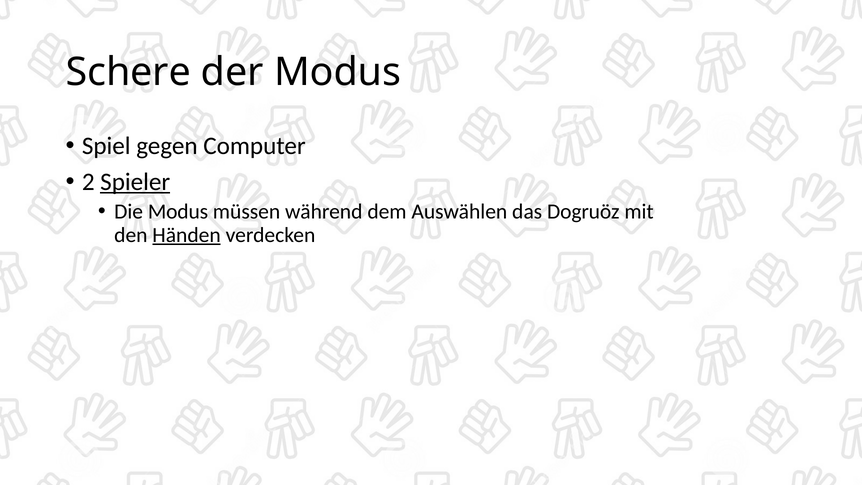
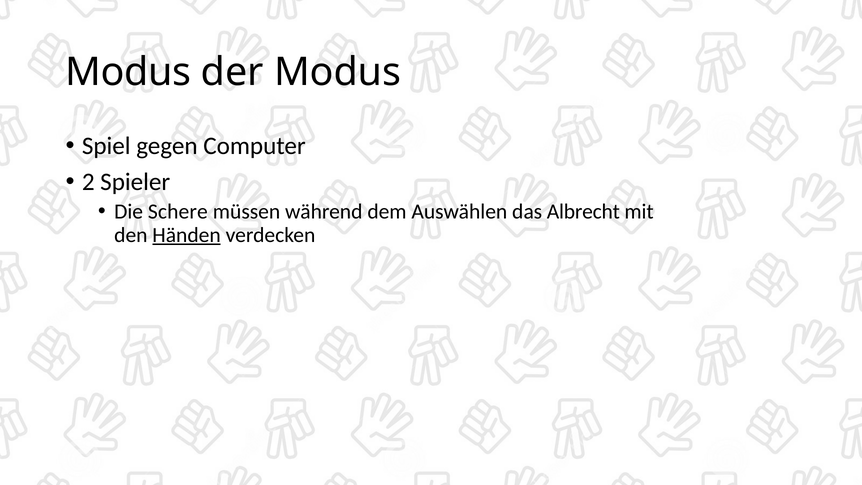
Schere: Schere -> Modus (128, 72)
Spieler underline: present -> none (135, 182)
Die Modus: Modus -> Schere (178, 212)
Dogruöz: Dogruöz -> Albrecht (583, 212)
